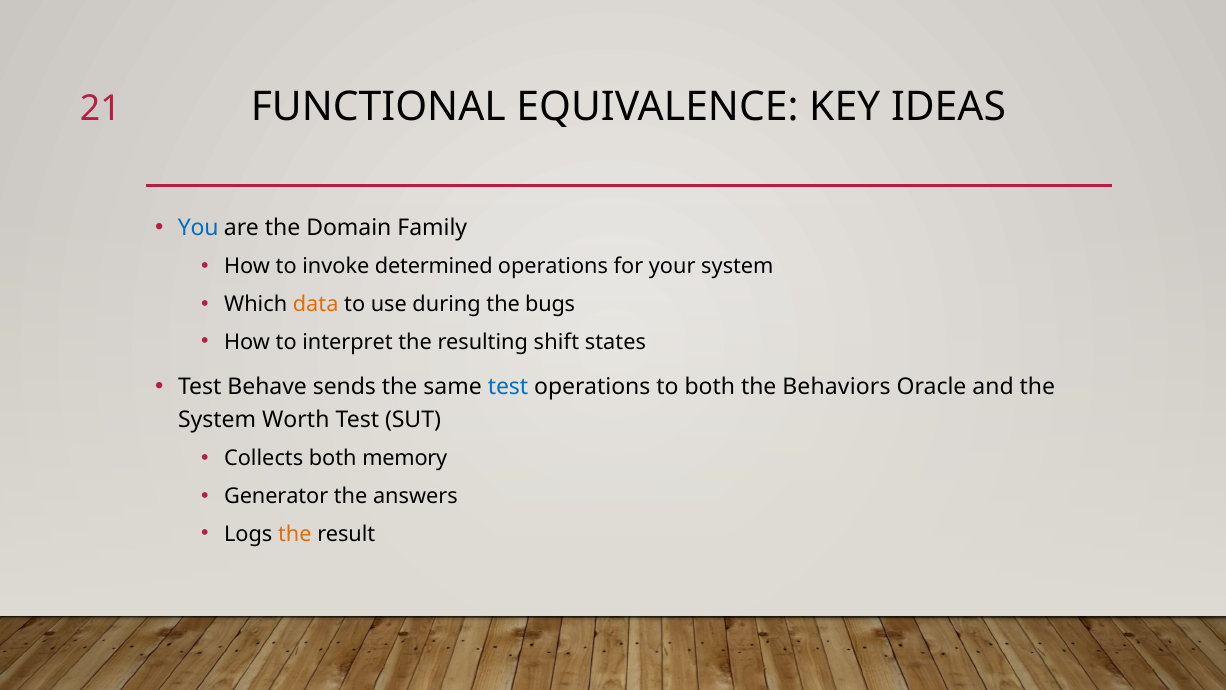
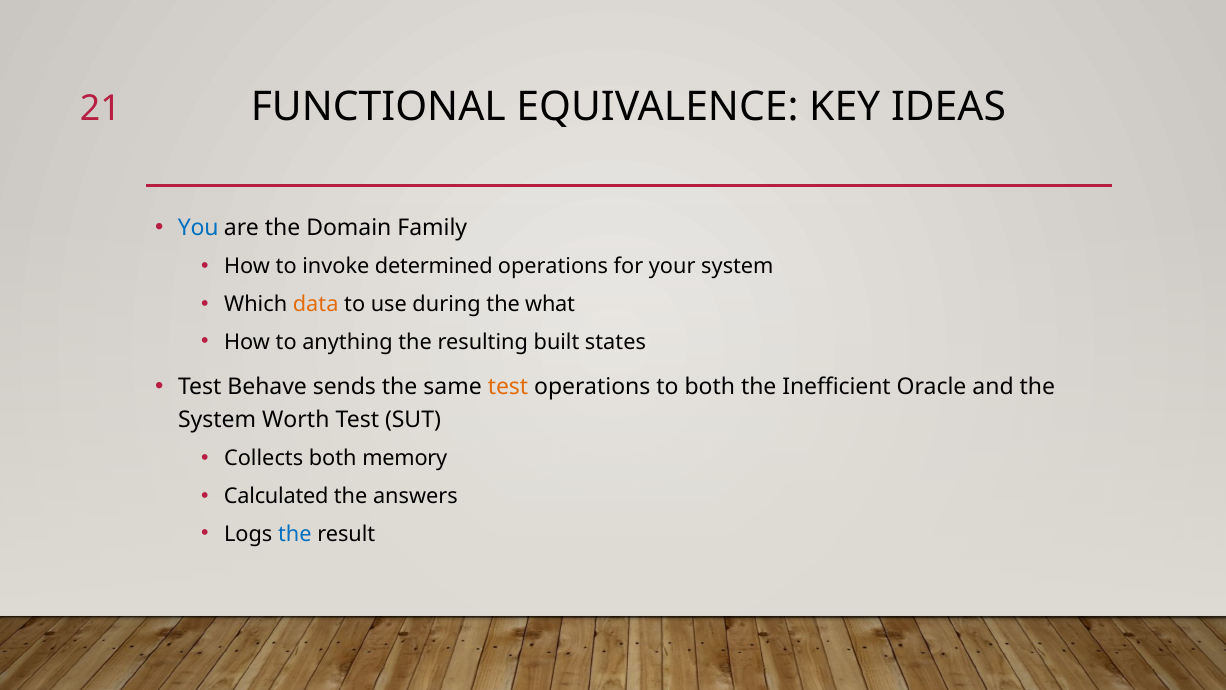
bugs: bugs -> what (550, 304)
interpret: interpret -> anything (347, 342)
shift: shift -> built (557, 342)
test colour: blue -> orange (508, 387)
Behaviors: Behaviors -> Inefficient (837, 387)
Generator: Generator -> Calculated (276, 496)
the colour: orange -> blue (295, 534)
